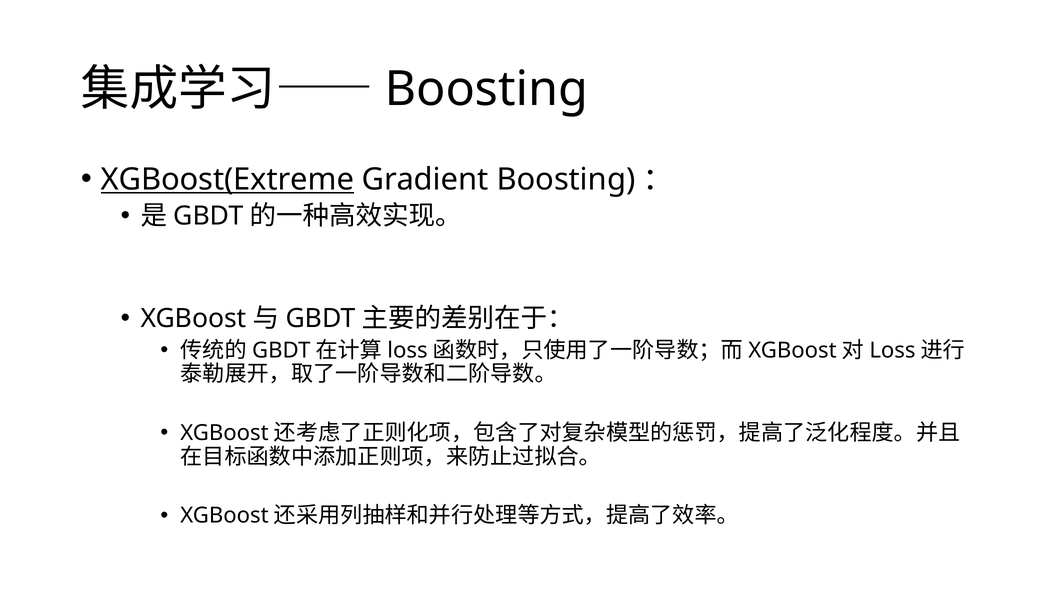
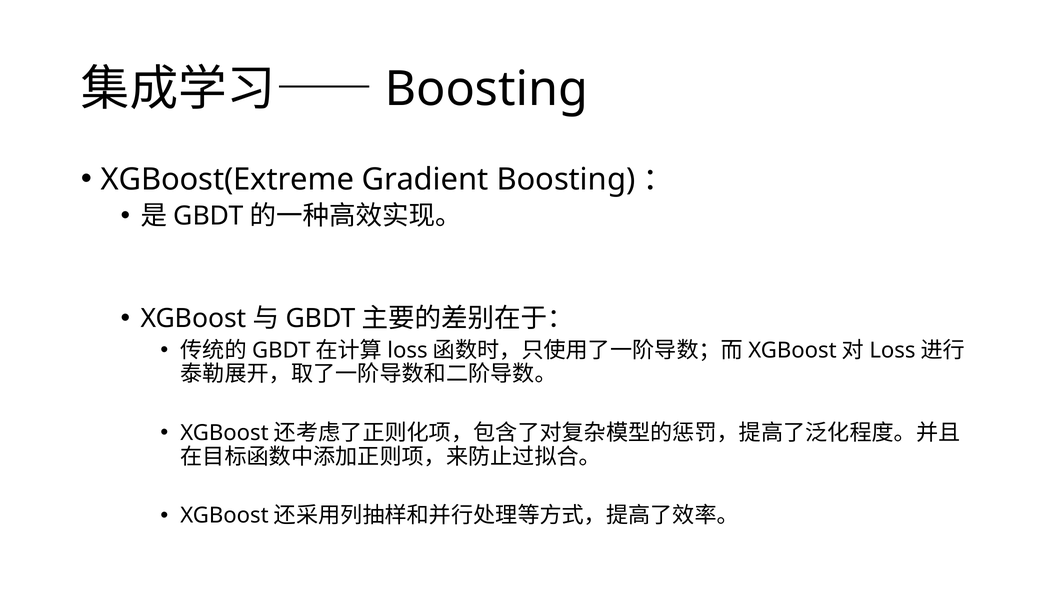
XGBoost(Extreme underline: present -> none (227, 179)
